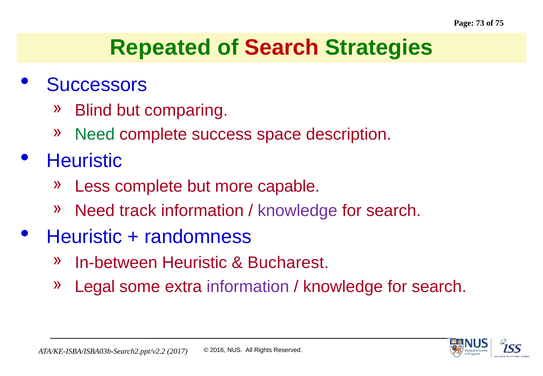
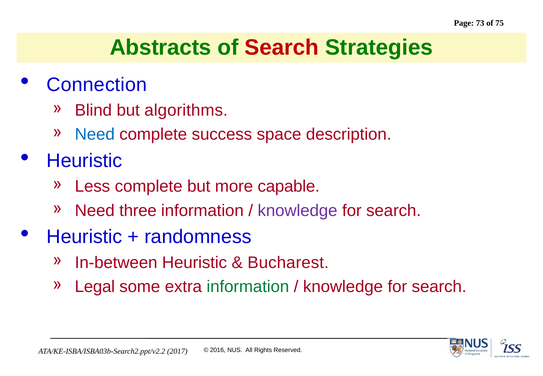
Repeated: Repeated -> Abstracts (161, 48)
Successors: Successors -> Connection (97, 85)
comparing: comparing -> algorithms (186, 110)
Need colour: green -> blue (95, 134)
track: track -> three (138, 211)
information colour: purple -> green (248, 287)
